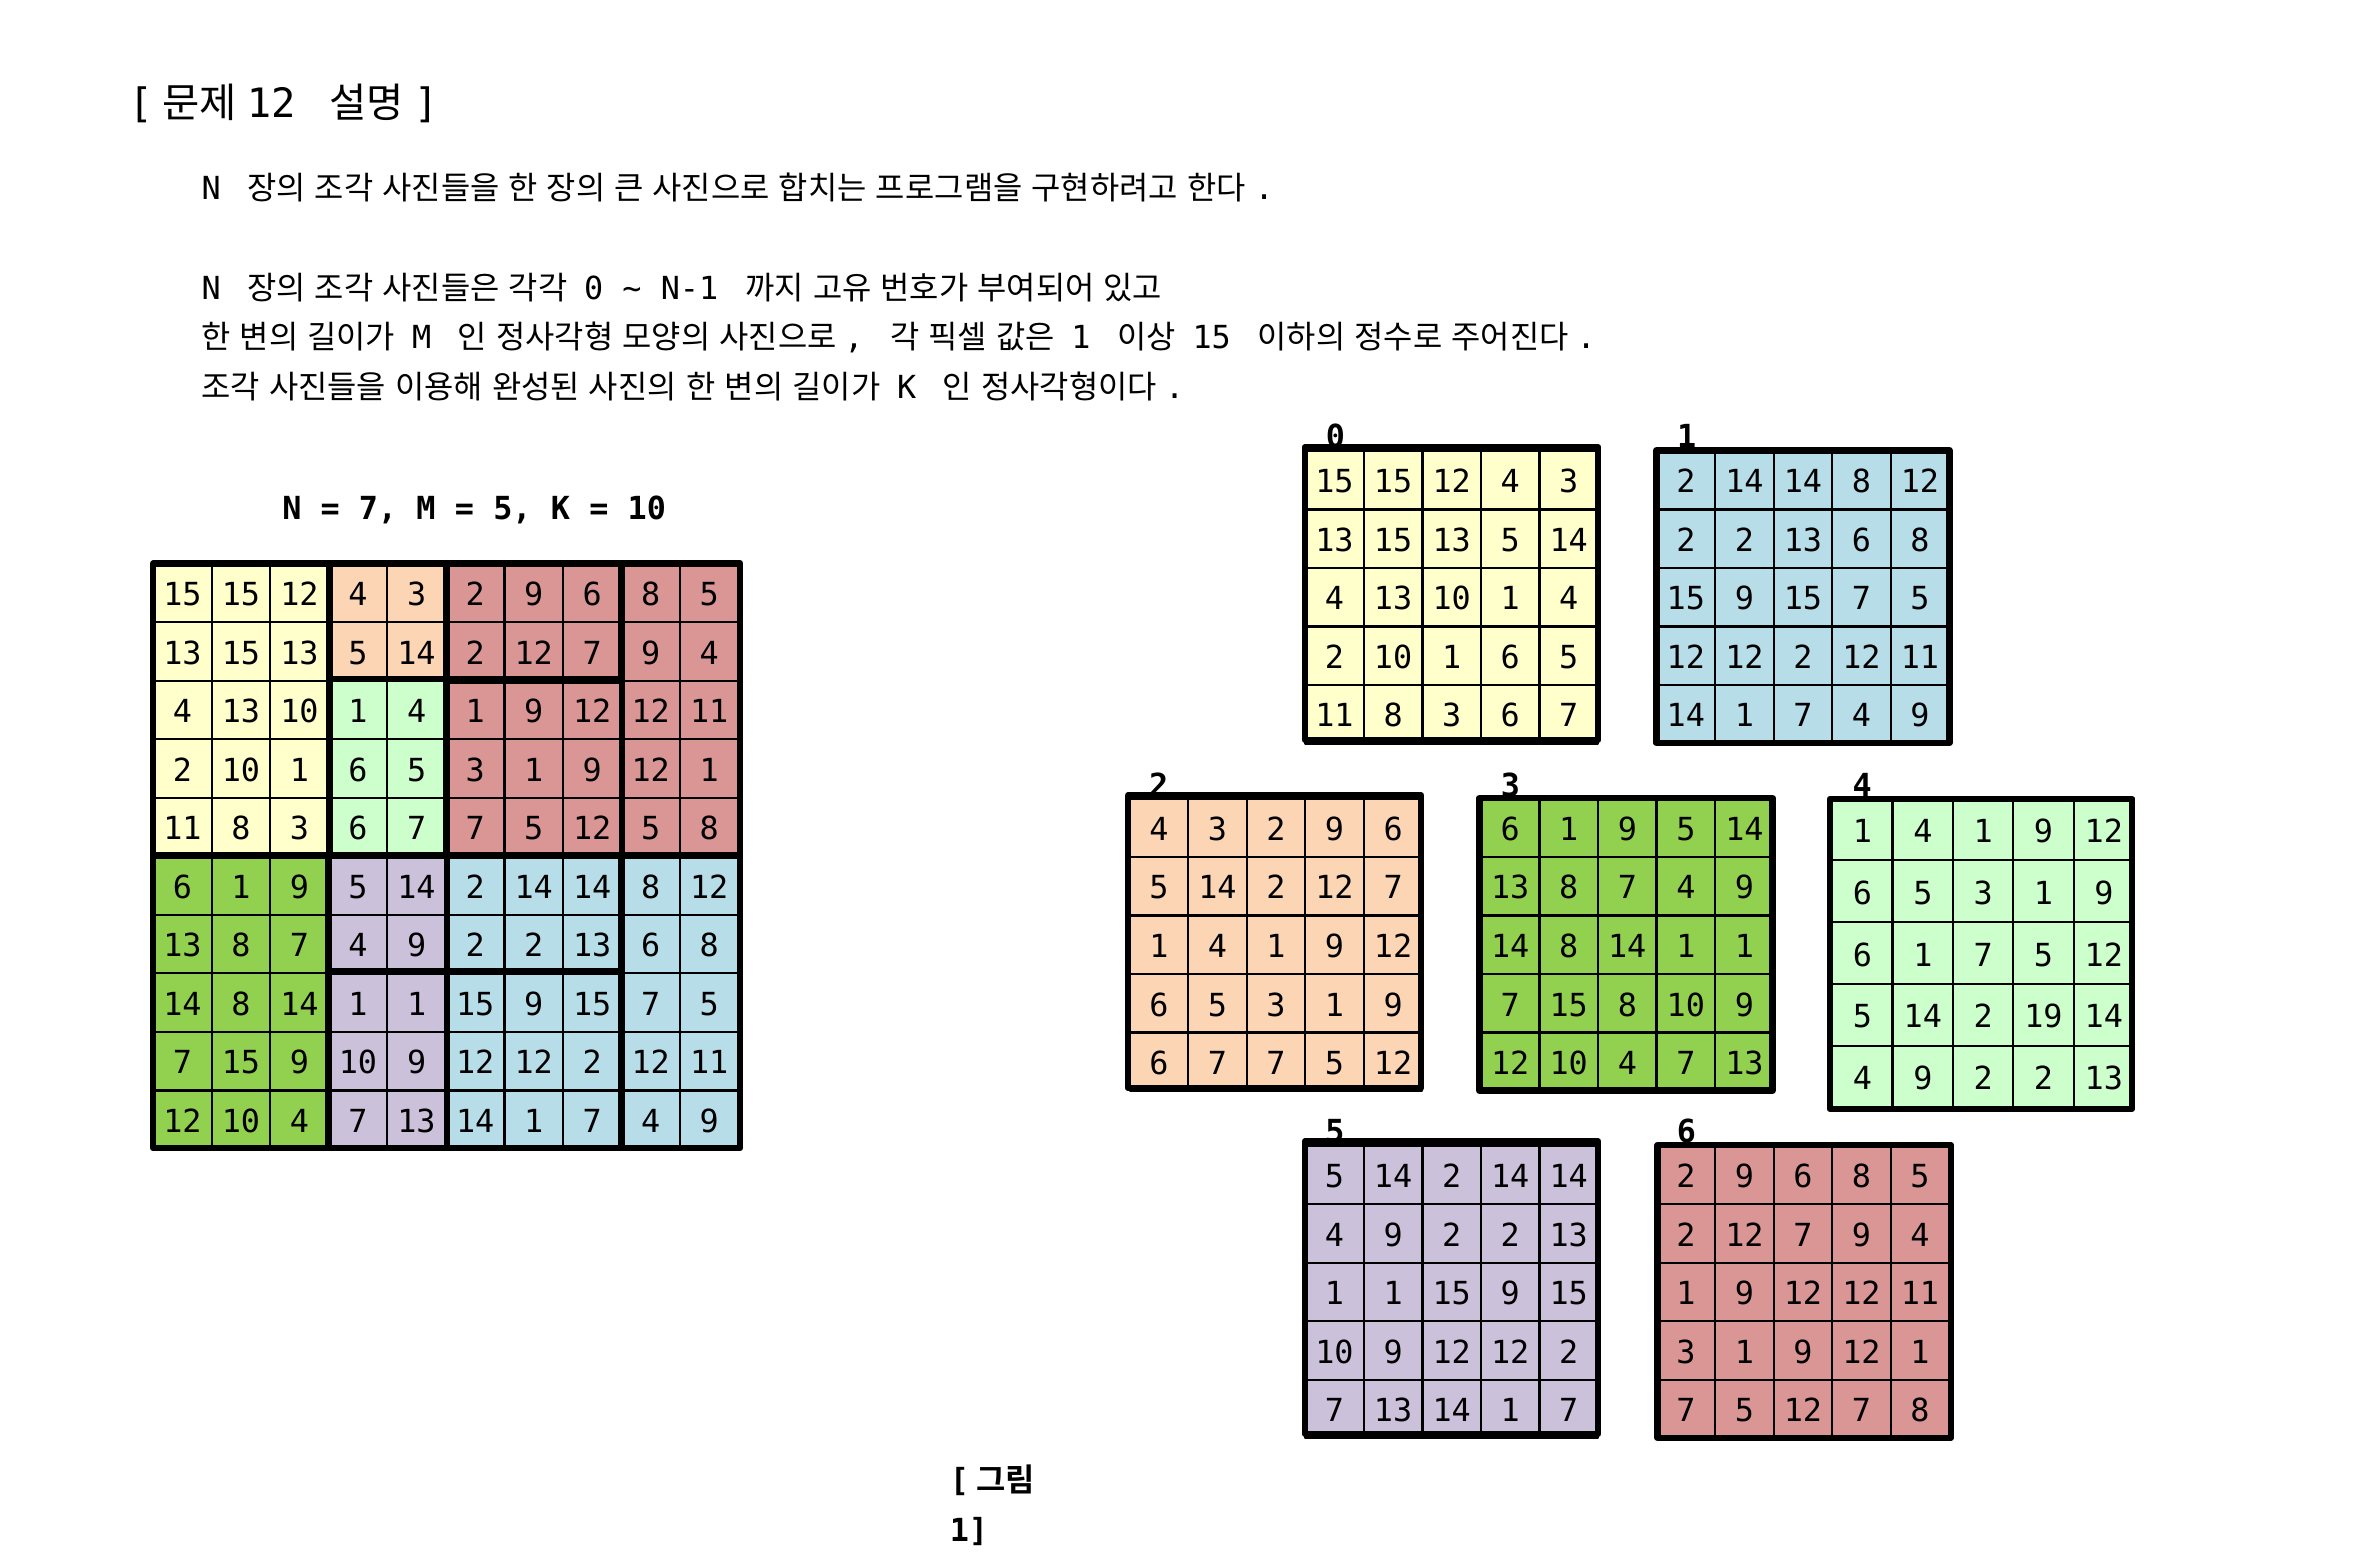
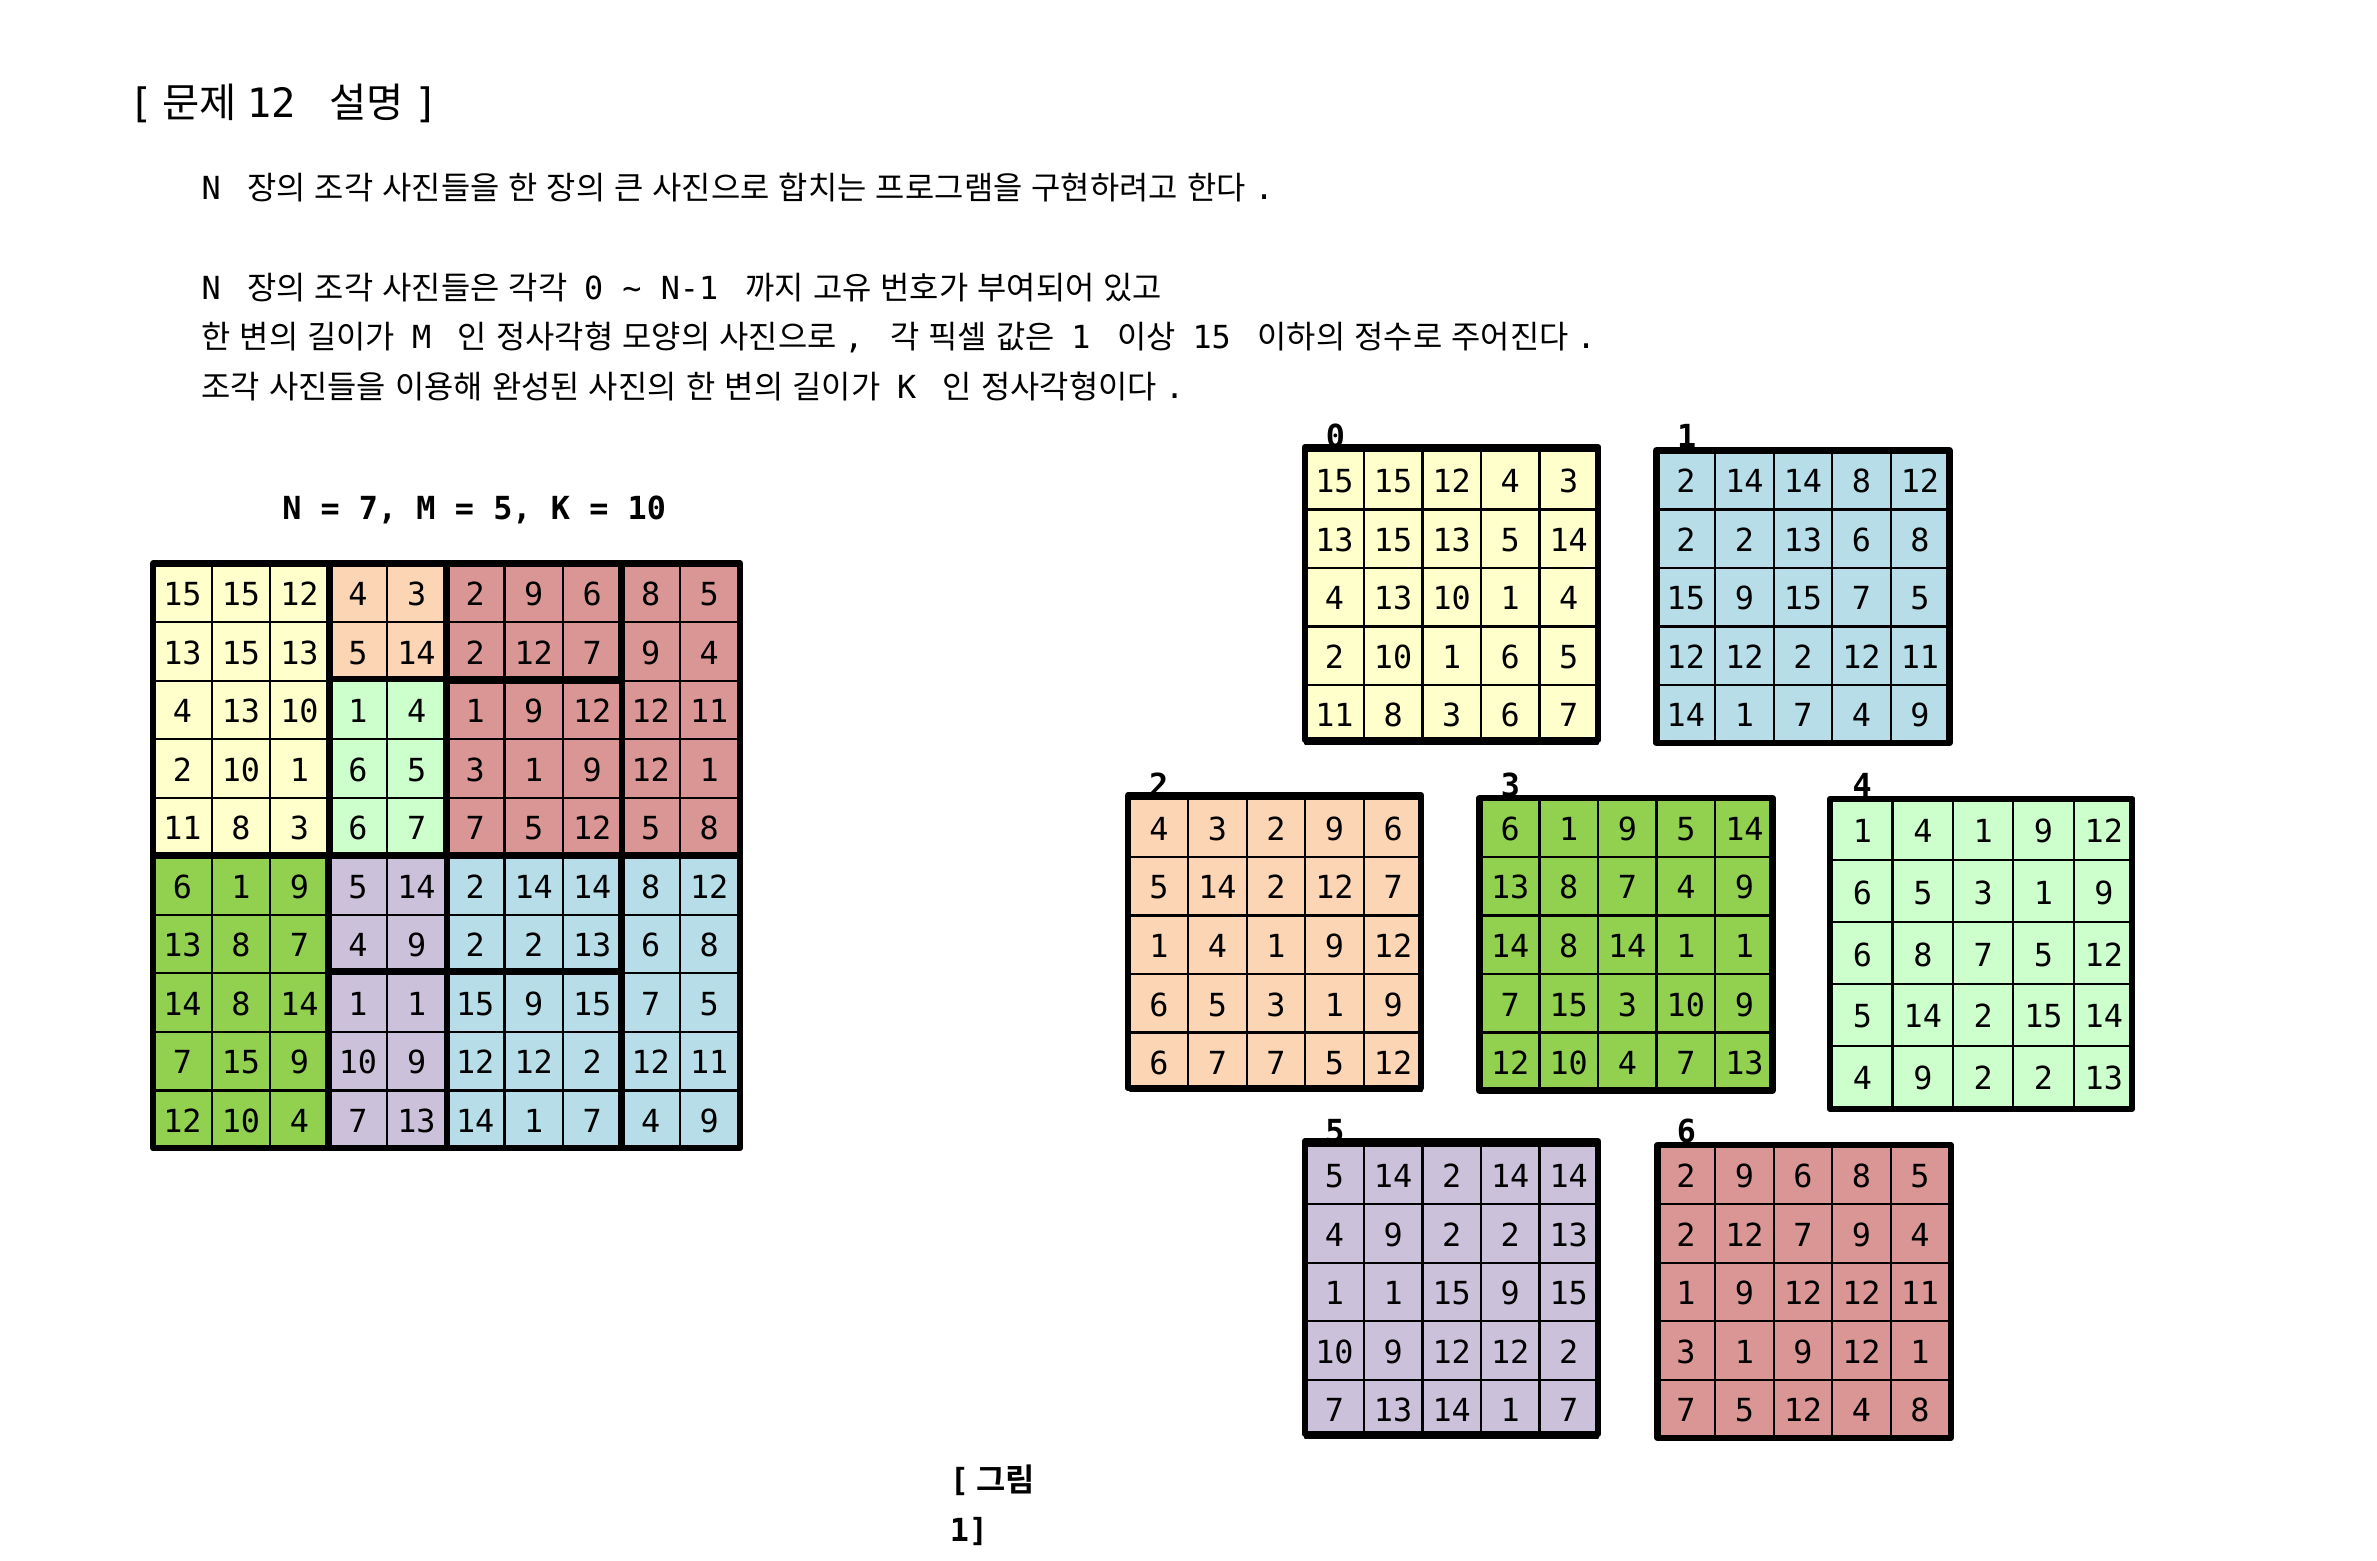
1: 1 -> 8 (1923, 956)
15 8: 8 -> 3 (1627, 1006)
2 19: 19 -> 15 (2043, 1018)
5 12 7: 7 -> 4 (1861, 1411)
